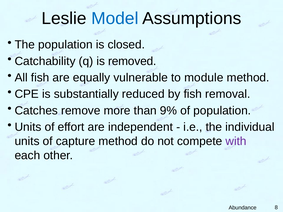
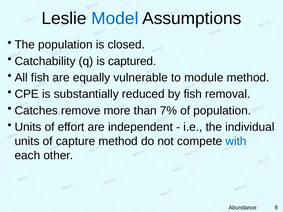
removed: removed -> captured (132, 61)
9%: 9% -> 7% (168, 111)
with colour: purple -> blue (236, 141)
